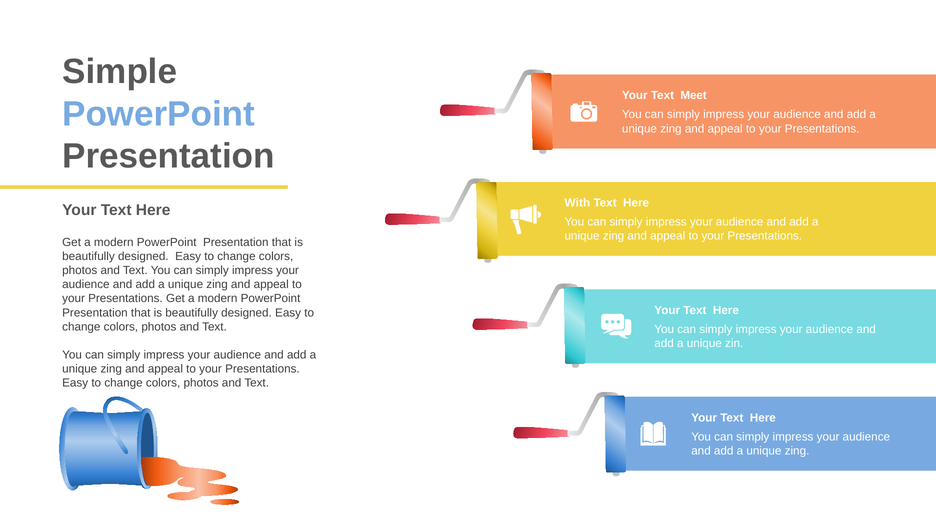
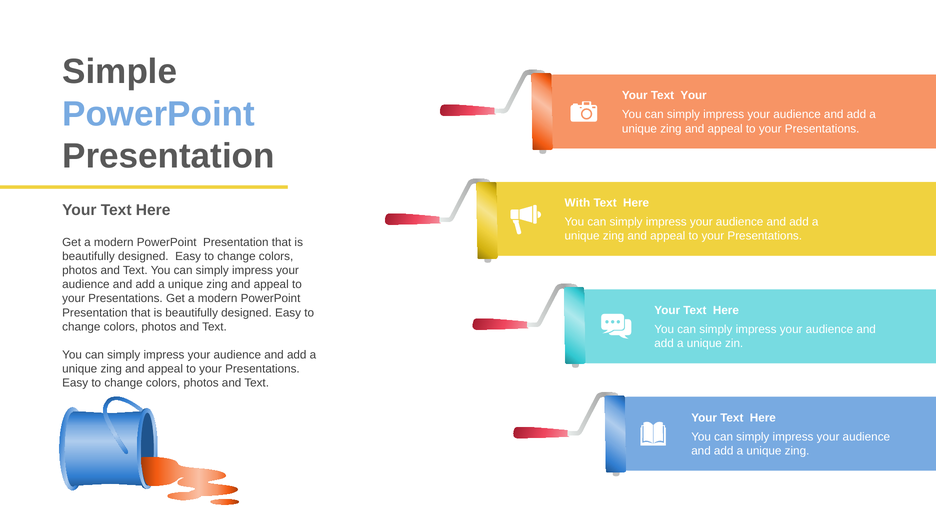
Your Text Meet: Meet -> Your (694, 95)
